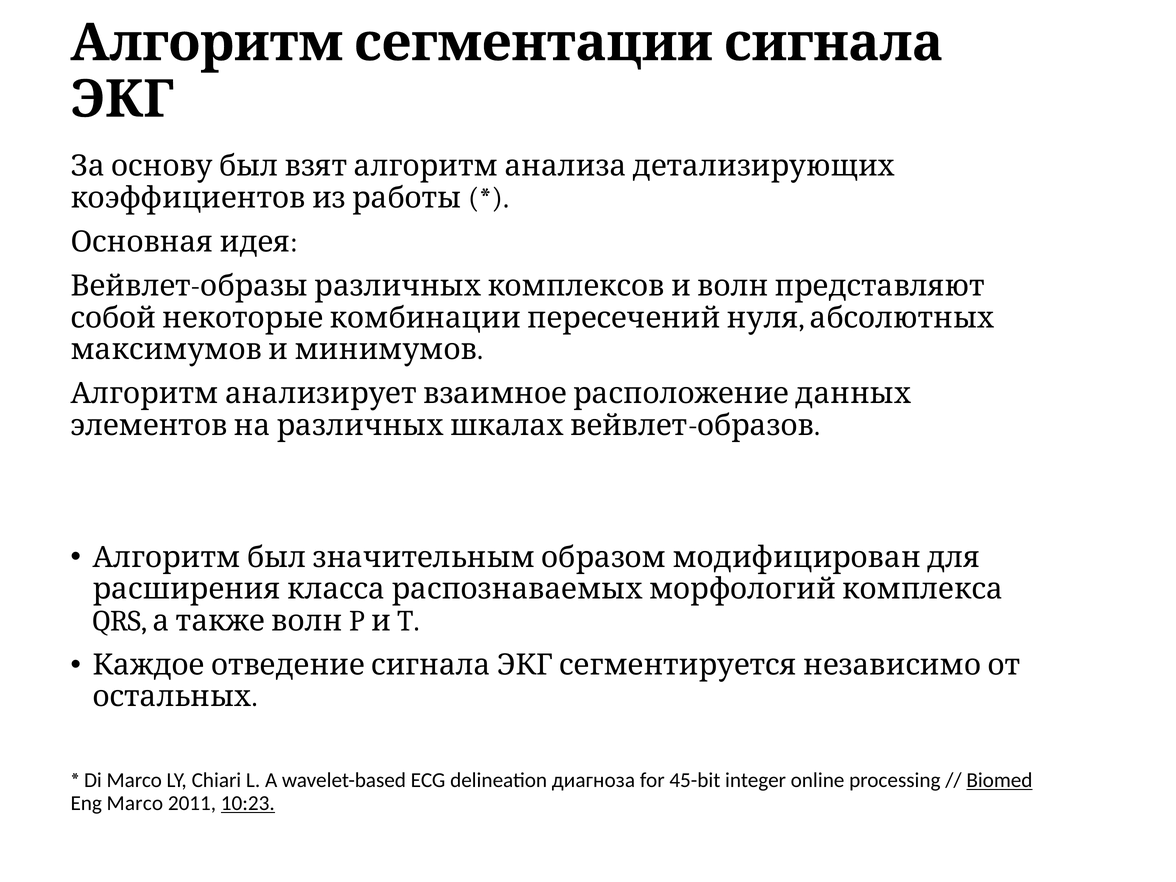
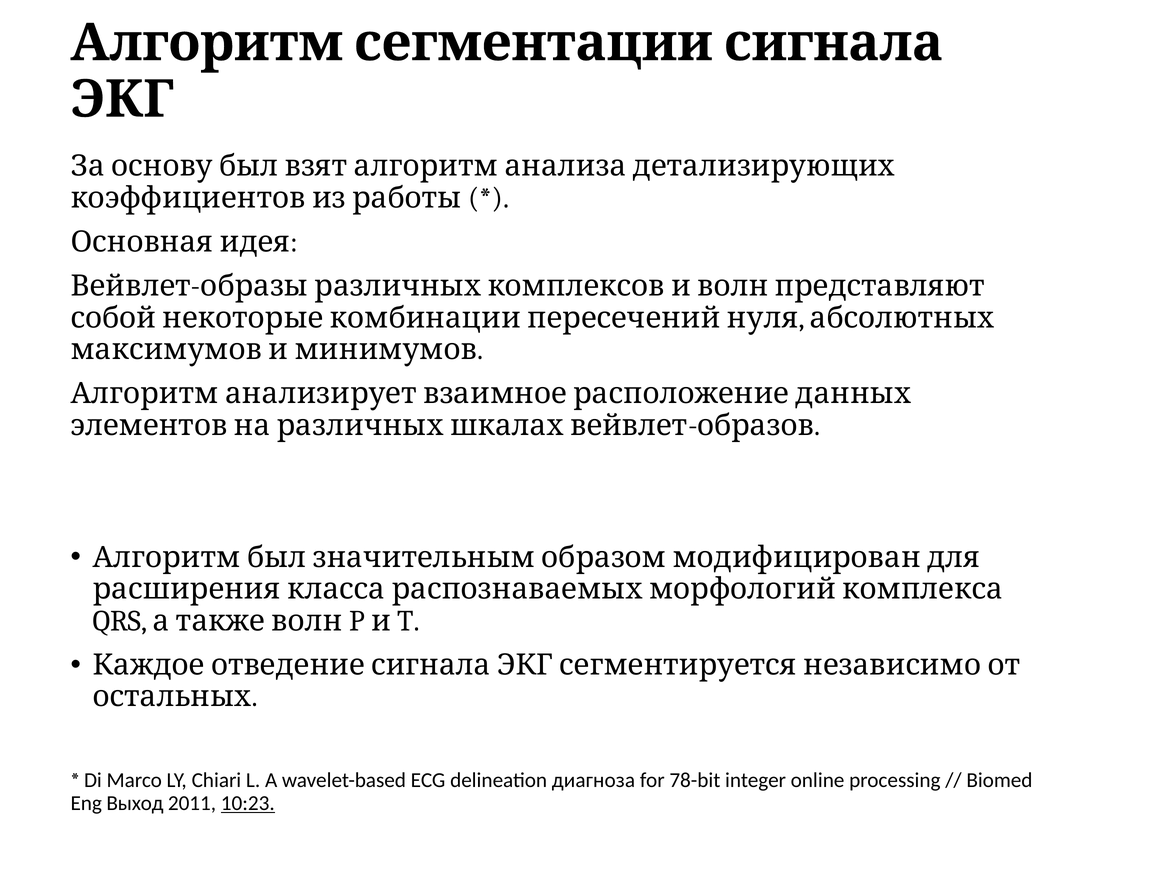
45-bit: 45-bit -> 78-bit (695, 780)
Biomed underline: present -> none (999, 780)
Eng Marco: Marco -> Выход (135, 803)
